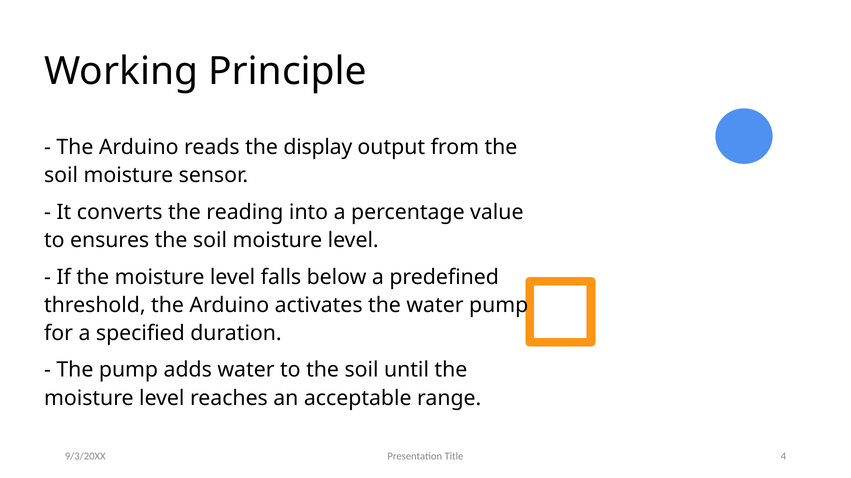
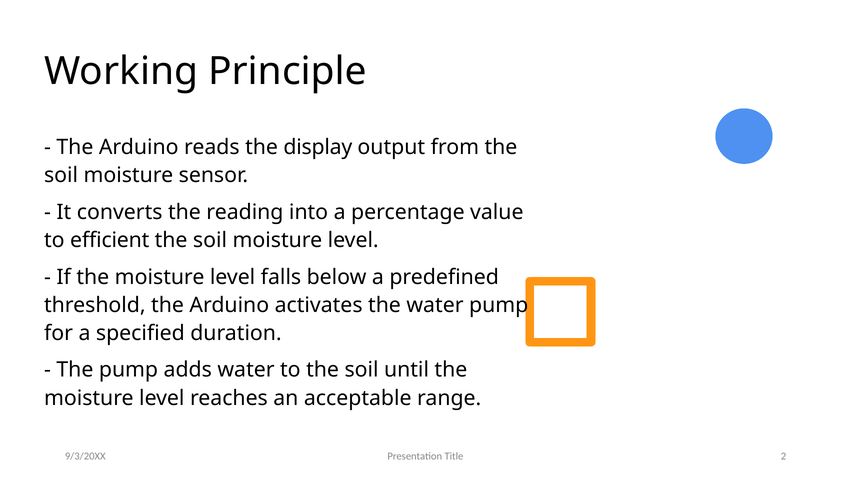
ensures: ensures -> efficient (110, 240)
4: 4 -> 2 (783, 457)
